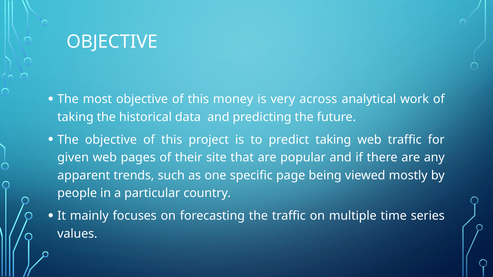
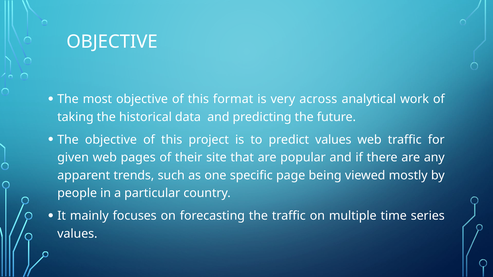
money: money -> format (233, 99)
predict taking: taking -> values (333, 140)
